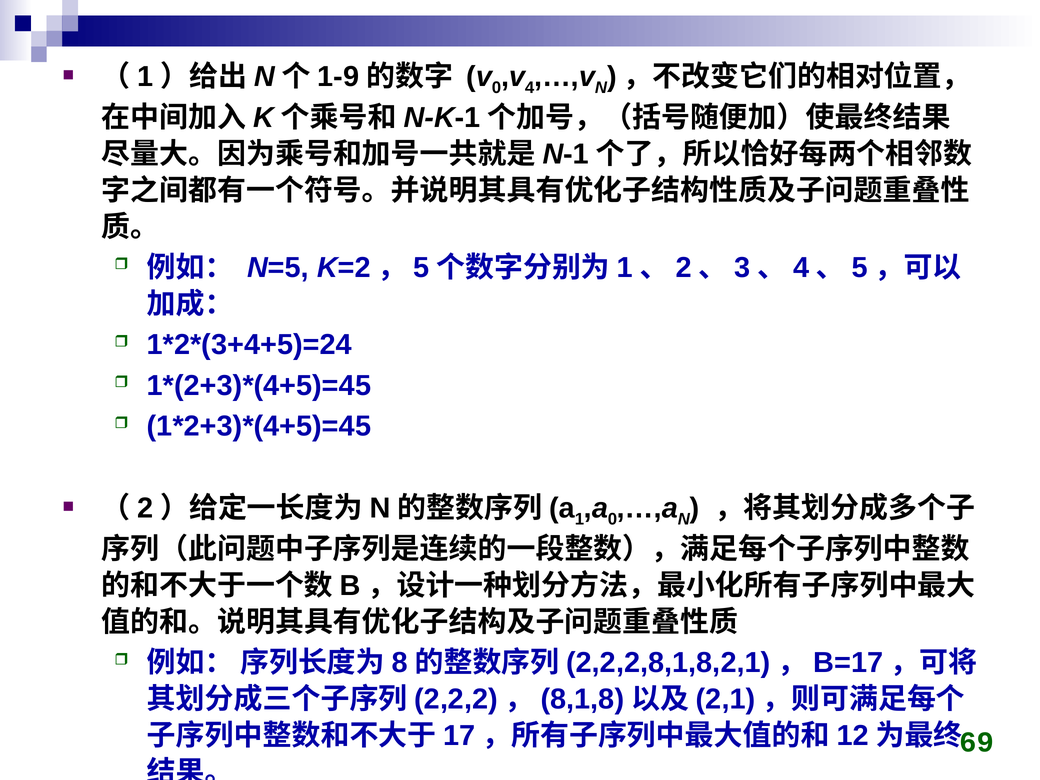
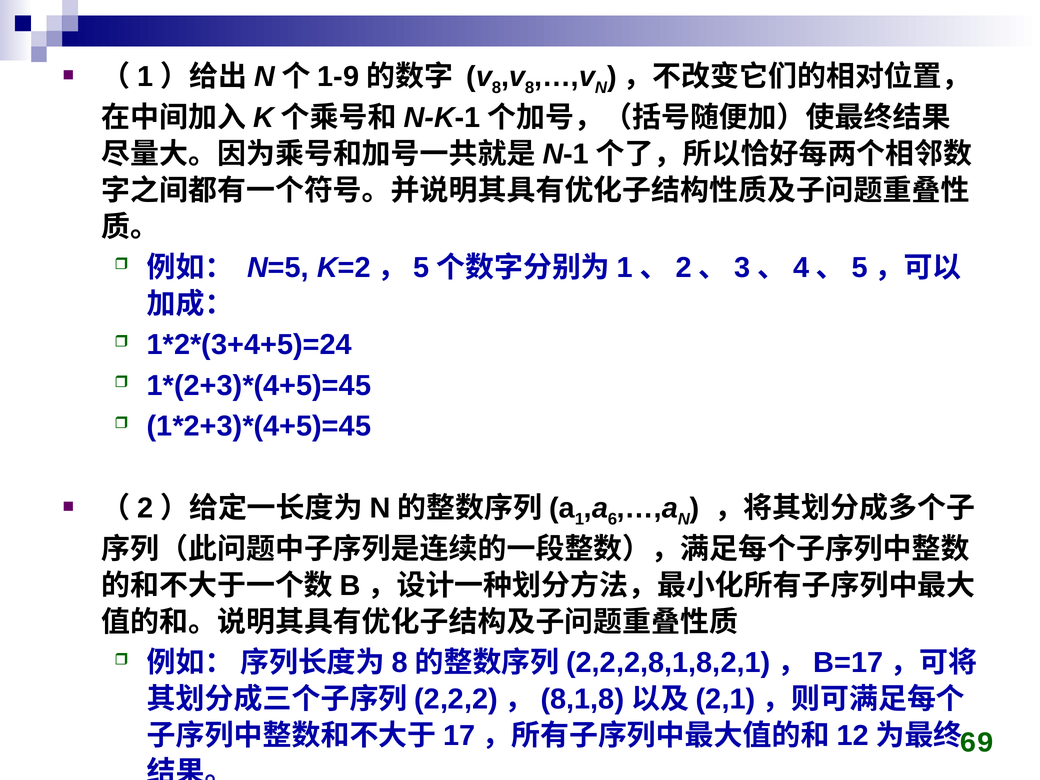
0: 0 -> 8 (496, 88)
4: 4 -> 8 (530, 88)
0: 0 -> 6 (613, 519)
